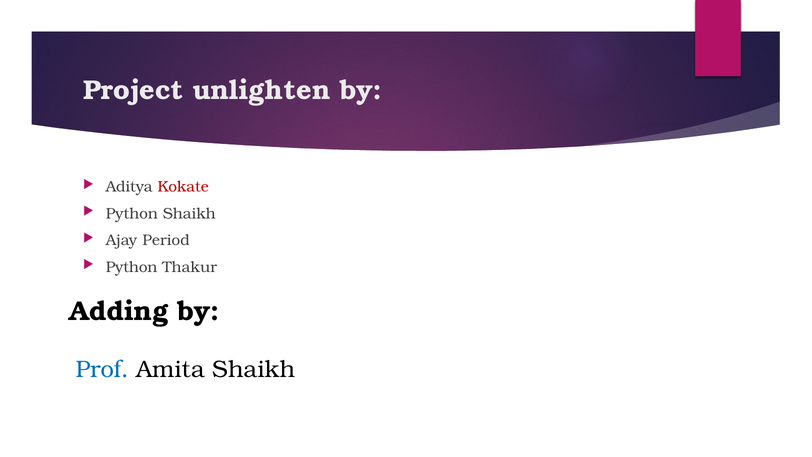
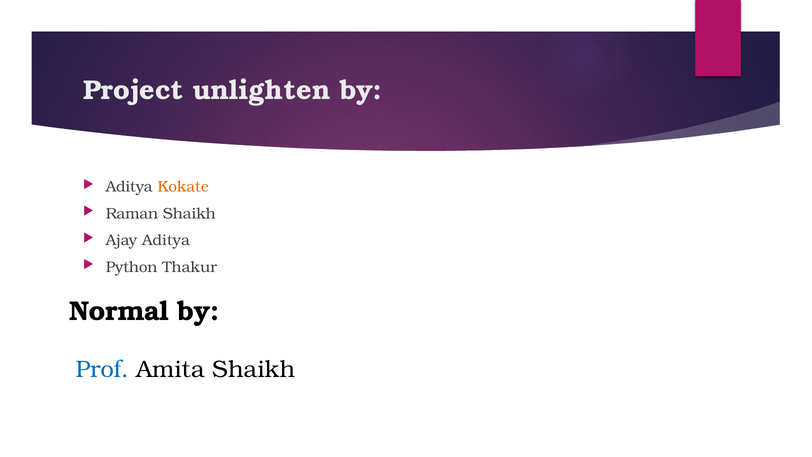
Kokate colour: red -> orange (183, 187)
Python: Python -> Raman (132, 213)
Ajay Period: Period -> Aditya (166, 240)
Adding: Adding -> Normal (119, 311)
